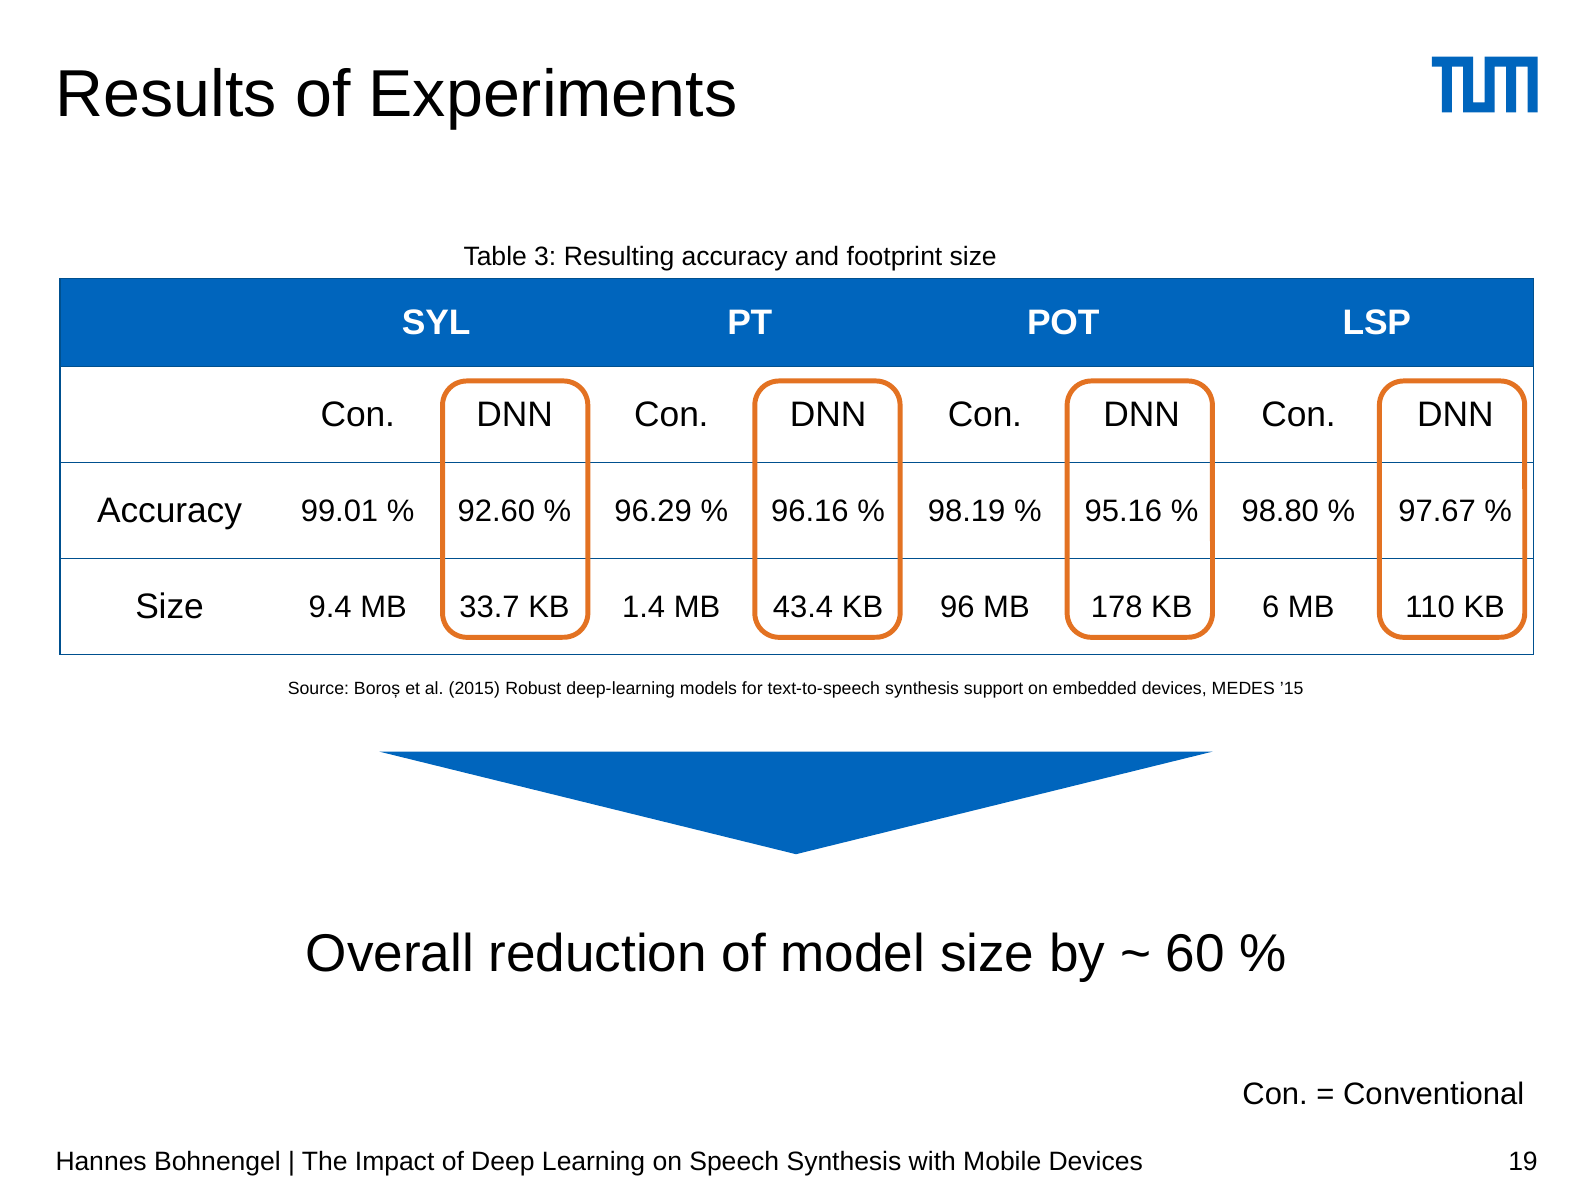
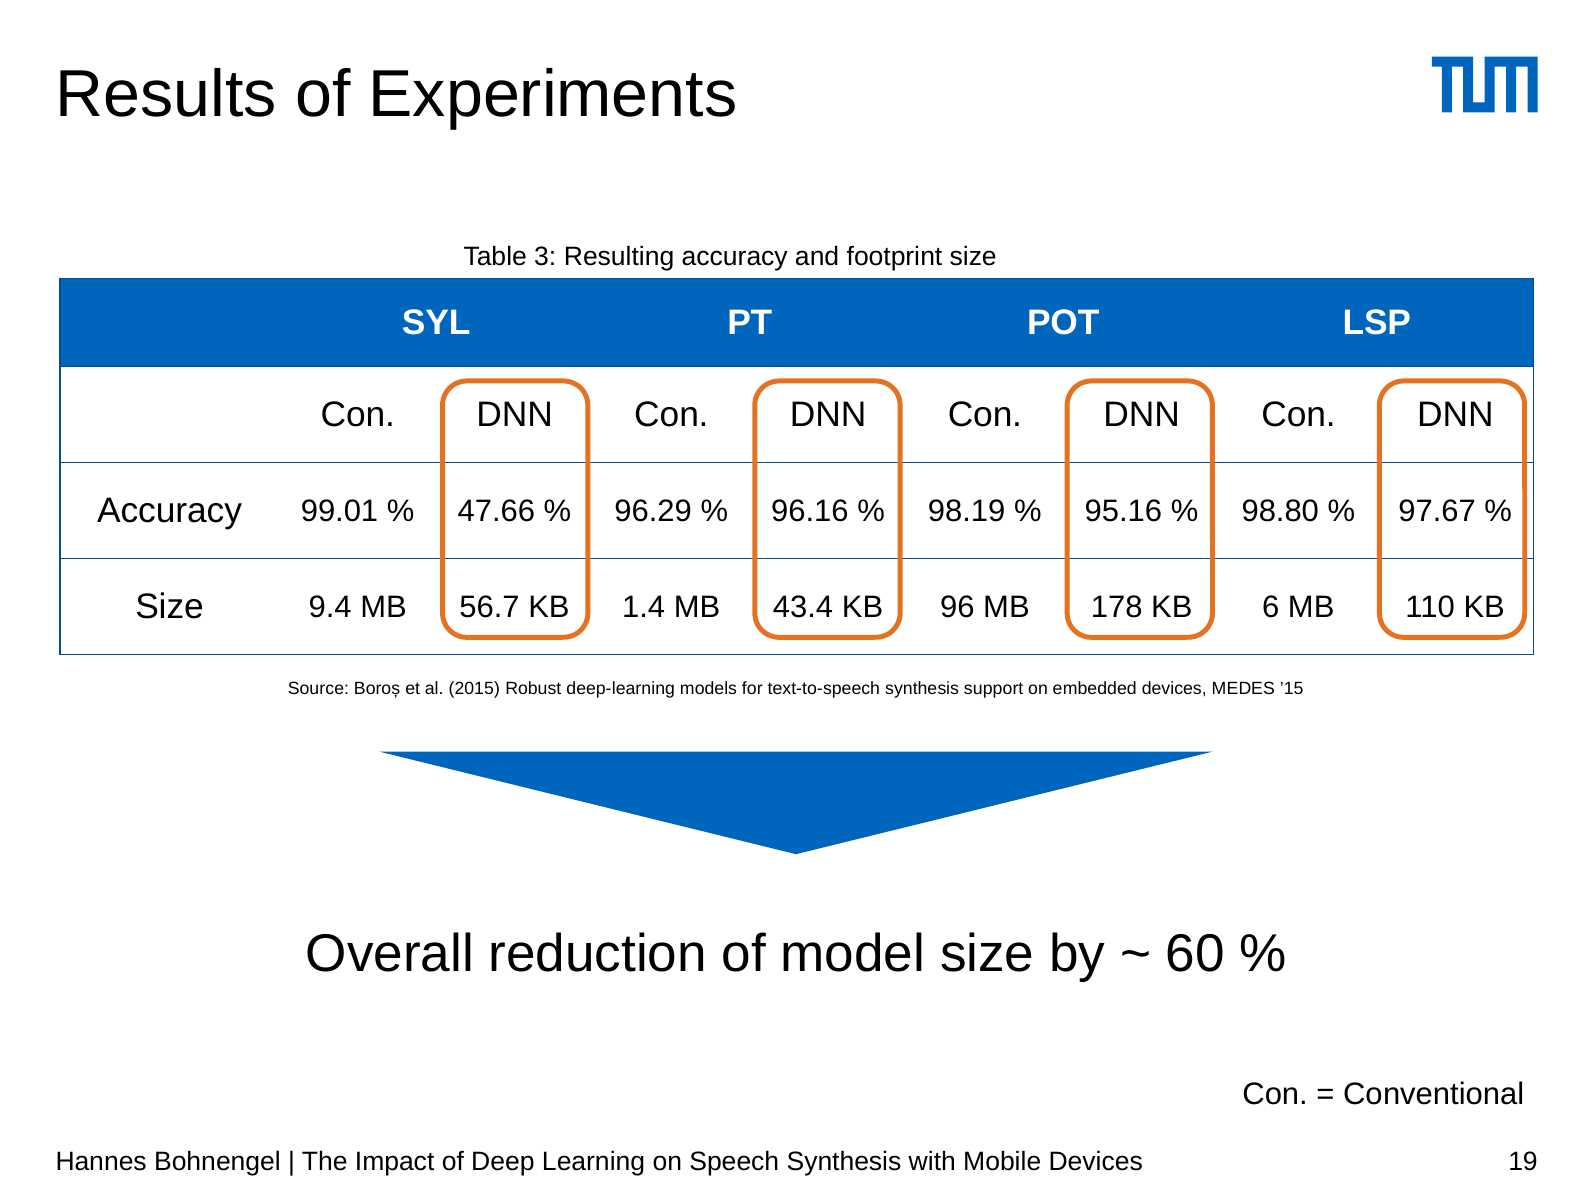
92.60: 92.60 -> 47.66 (496, 511)
33.7: 33.7 -> 56.7 (489, 607)
